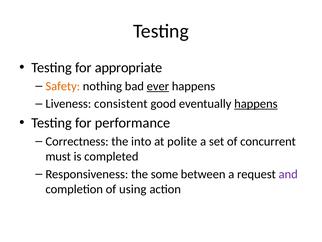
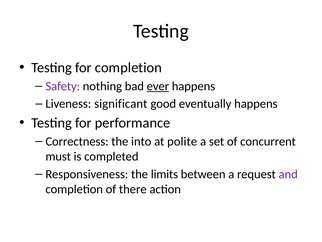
for appropriate: appropriate -> completion (128, 68)
Safety colour: orange -> purple (63, 86)
consistent: consistent -> significant (121, 104)
happens underline: present -> none (256, 104)
some: some -> limits (164, 174)
using: using -> there (133, 189)
